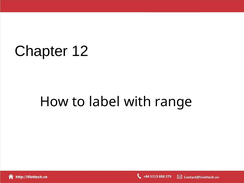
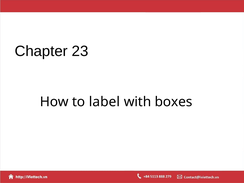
12: 12 -> 23 (80, 51)
range: range -> boxes (173, 102)
